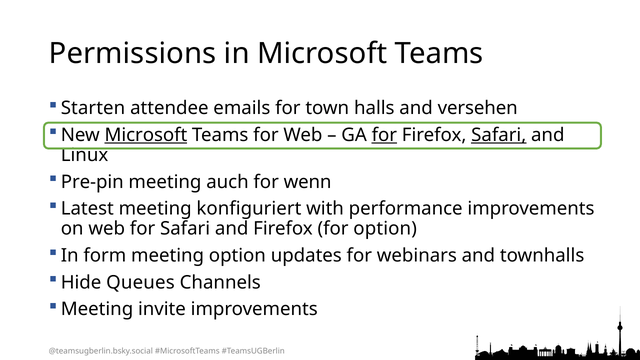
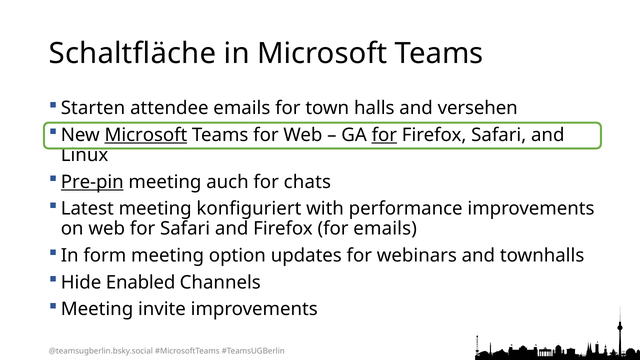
Permissions: Permissions -> Schaltfläche (132, 54)
Safari underline: present -> none (499, 135)
Pre-pin underline: none -> present (92, 182)
wenn: wenn -> chats (307, 182)
for option: option -> emails (385, 229)
Queues: Queues -> Enabled (141, 282)
